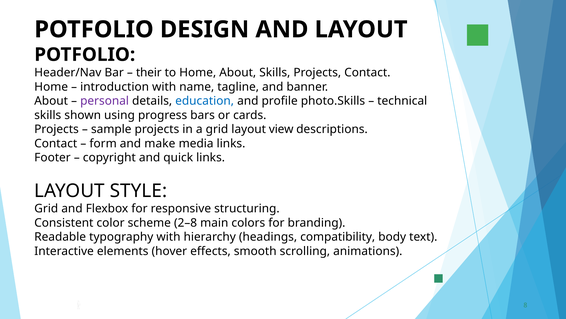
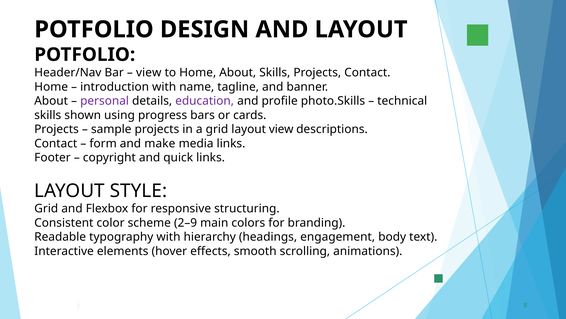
their: their -> view (149, 72)
education colour: blue -> purple (205, 101)
2–8: 2–8 -> 2–9 (186, 222)
compatibility: compatibility -> engagement (338, 237)
